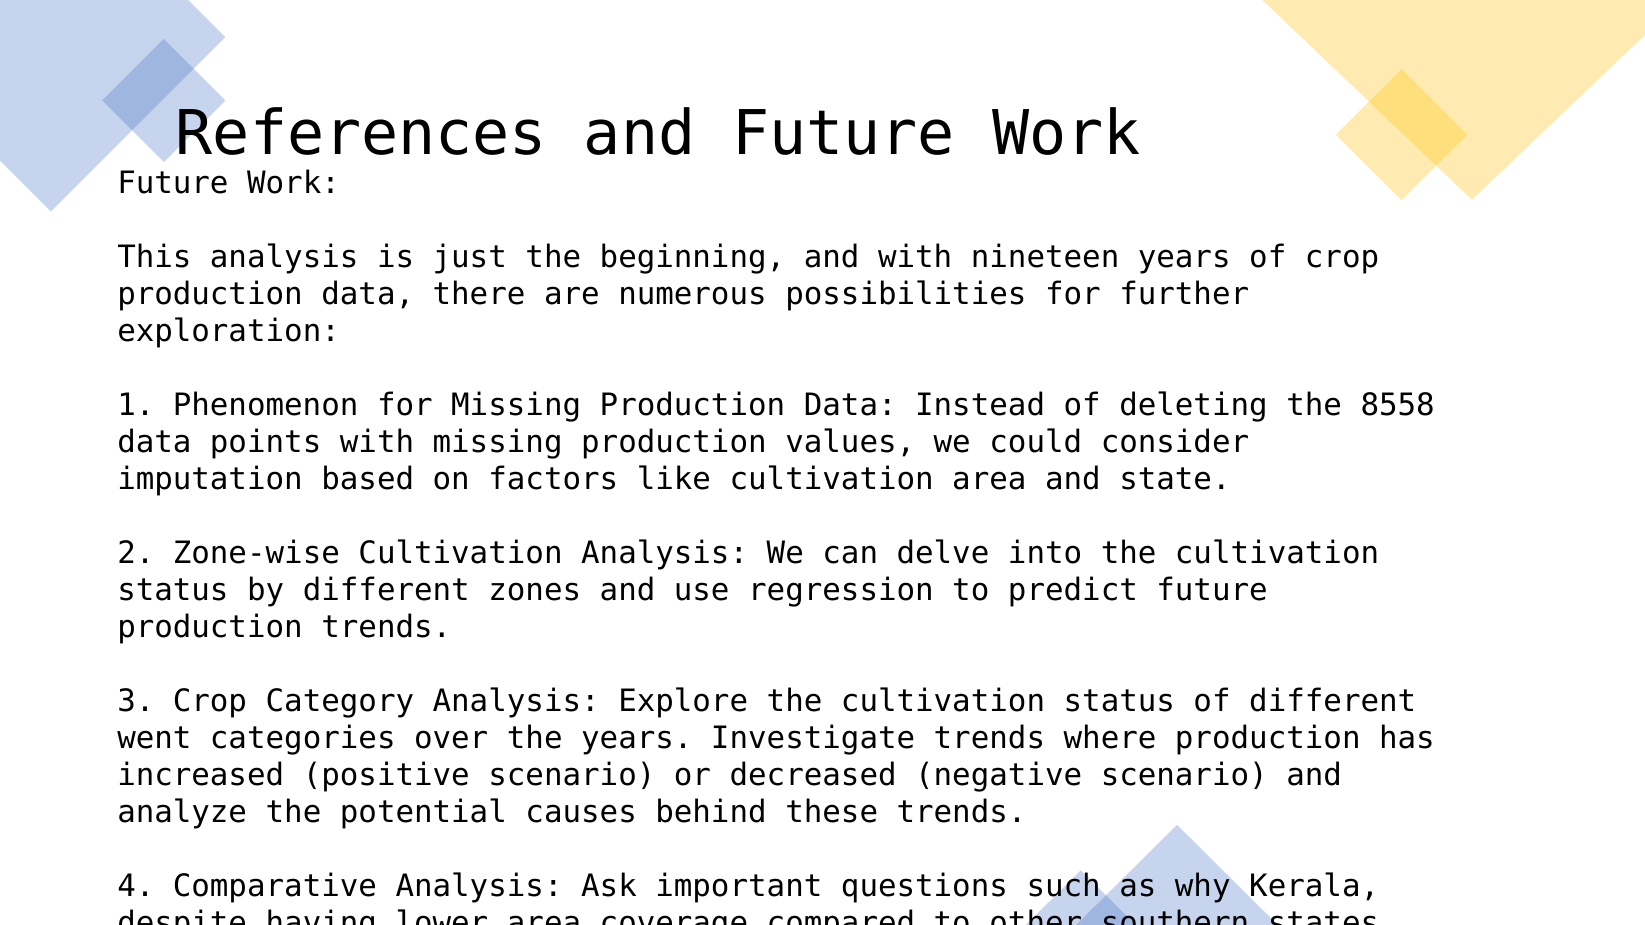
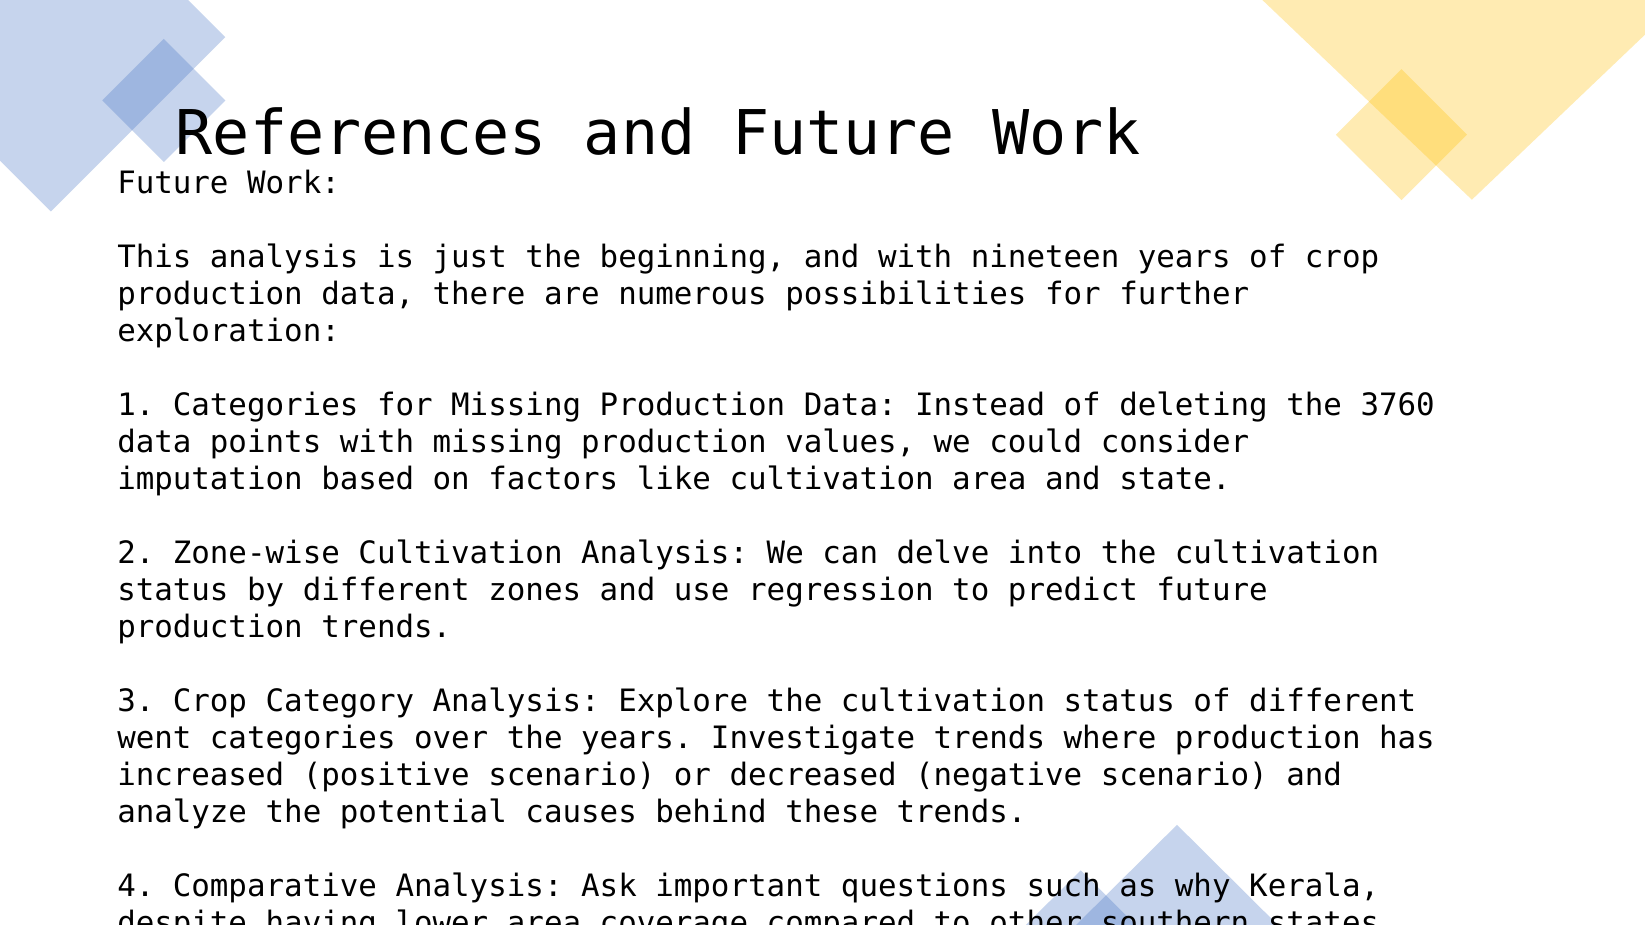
1 Phenomenon: Phenomenon -> Categories (266, 406)
8558: 8558 -> 3760 (1398, 406)
